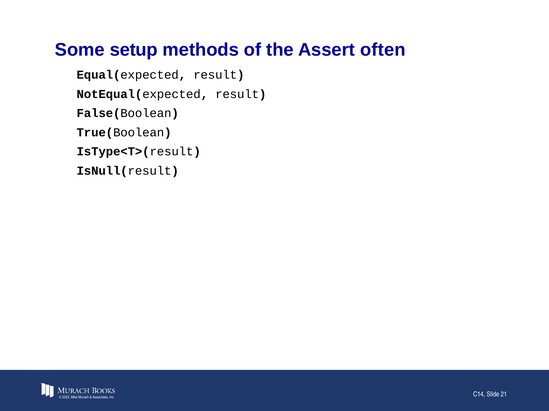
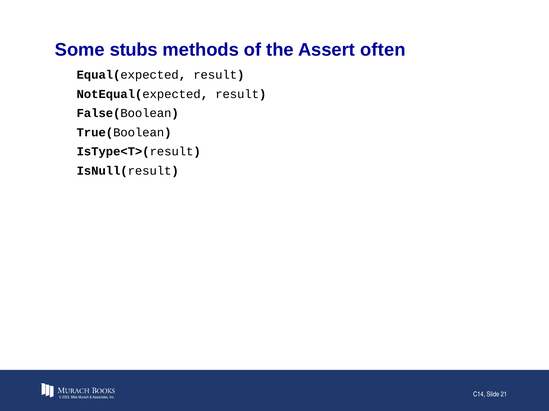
setup: setup -> stubs (134, 50)
